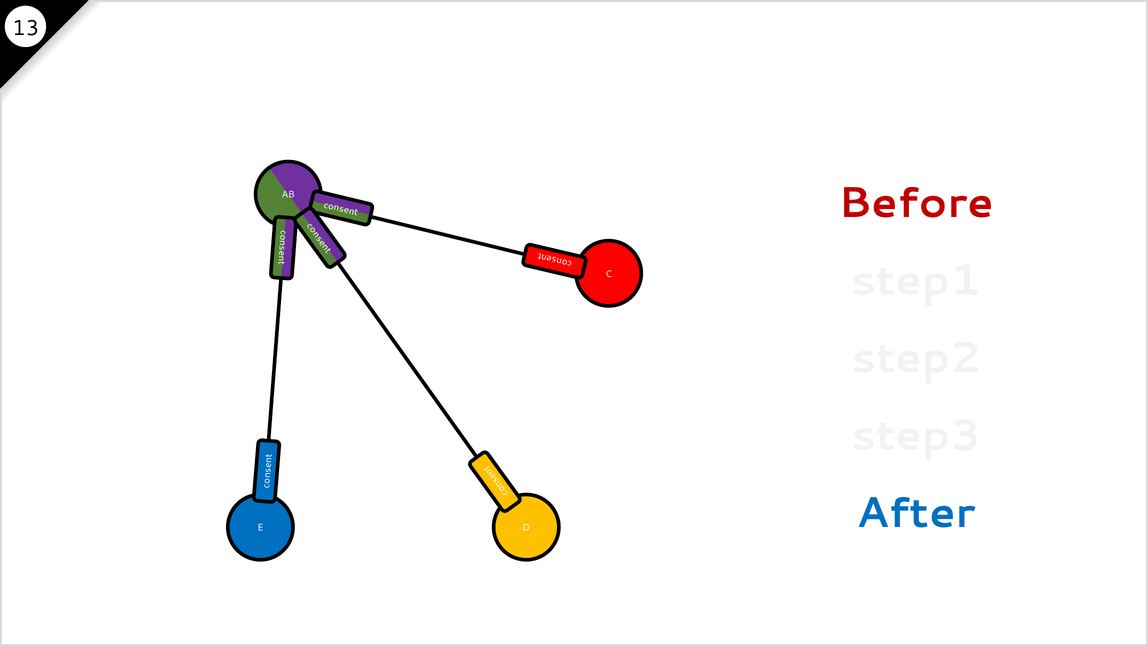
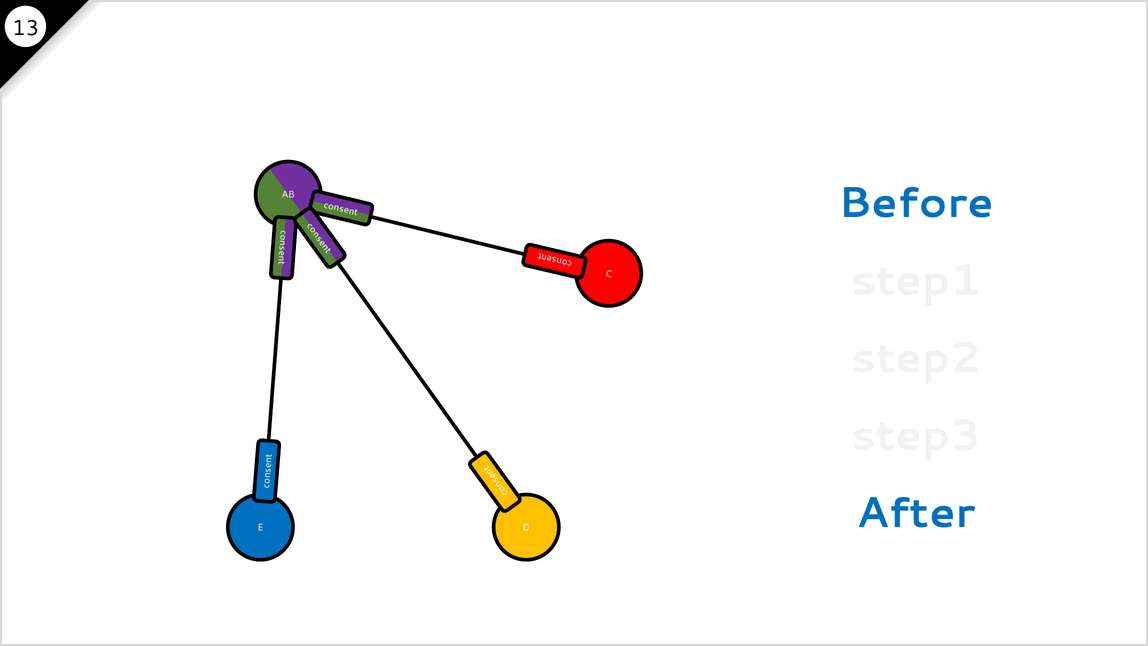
Before colour: red -> blue (916, 203)
